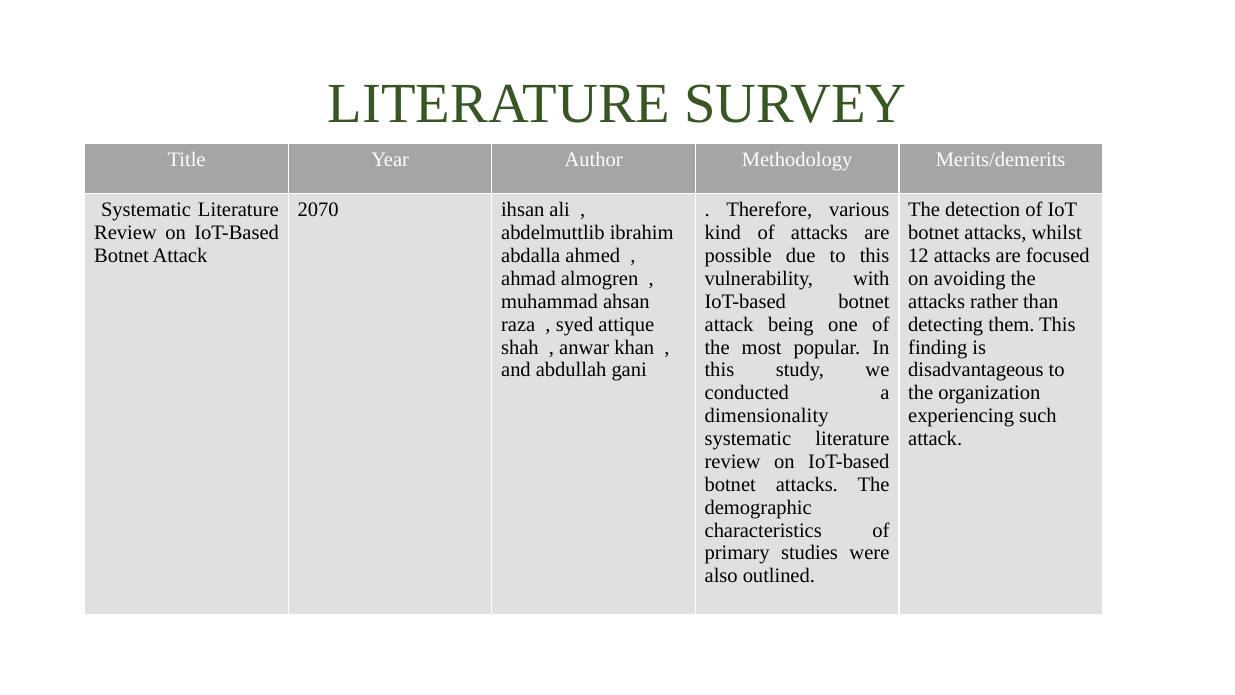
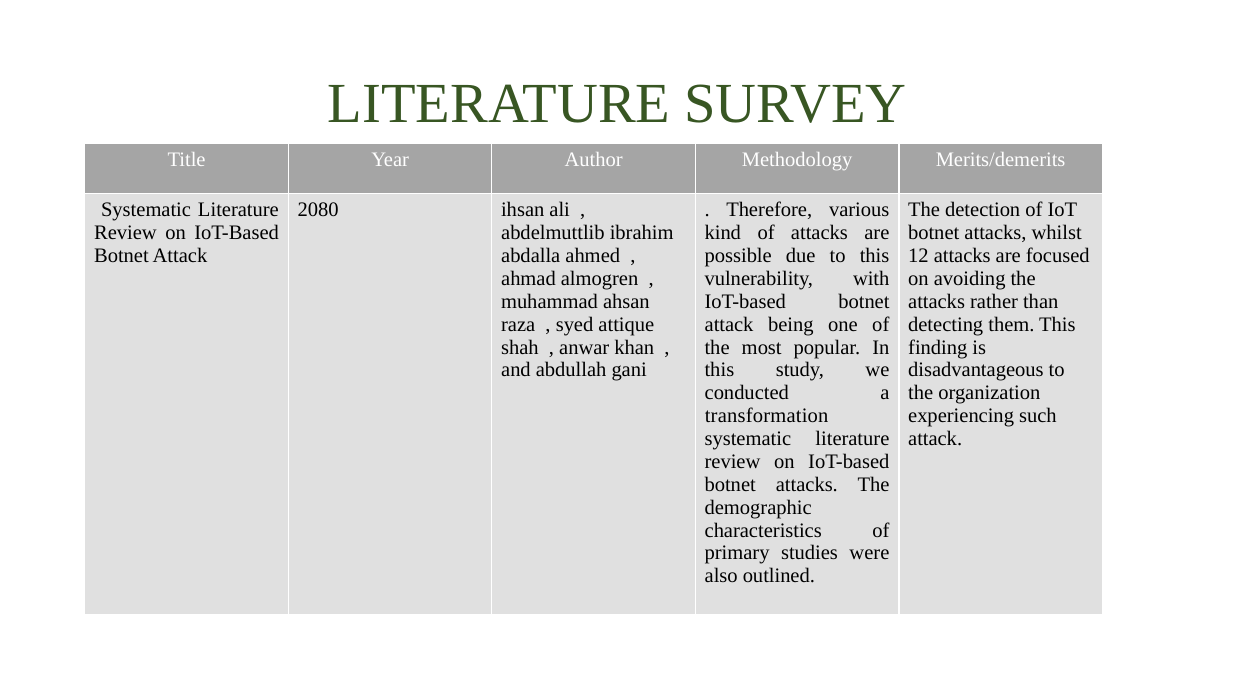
2070: 2070 -> 2080 (318, 210)
dimensionality: dimensionality -> transformation (767, 416)
